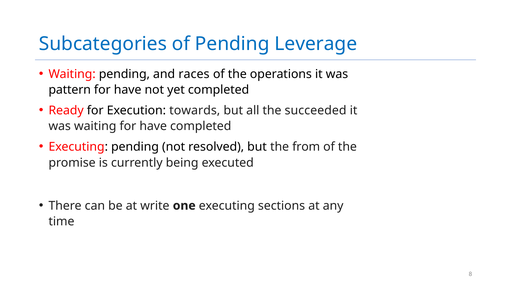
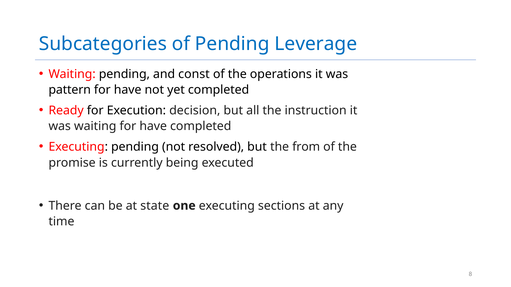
races: races -> const (194, 74)
towards: towards -> decision (195, 111)
succeeded: succeeded -> instruction (316, 111)
write: write -> state (155, 206)
